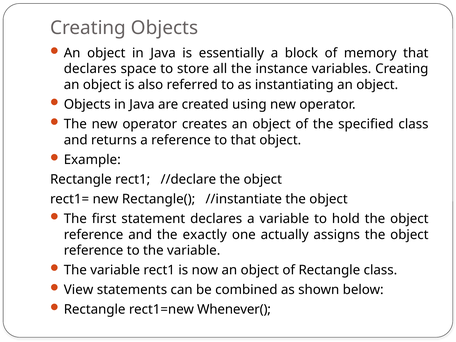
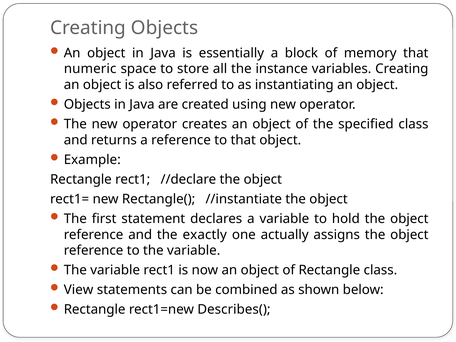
declares: declares -> numeric (90, 69)
Whenever(: Whenever( -> Describes( (234, 310)
